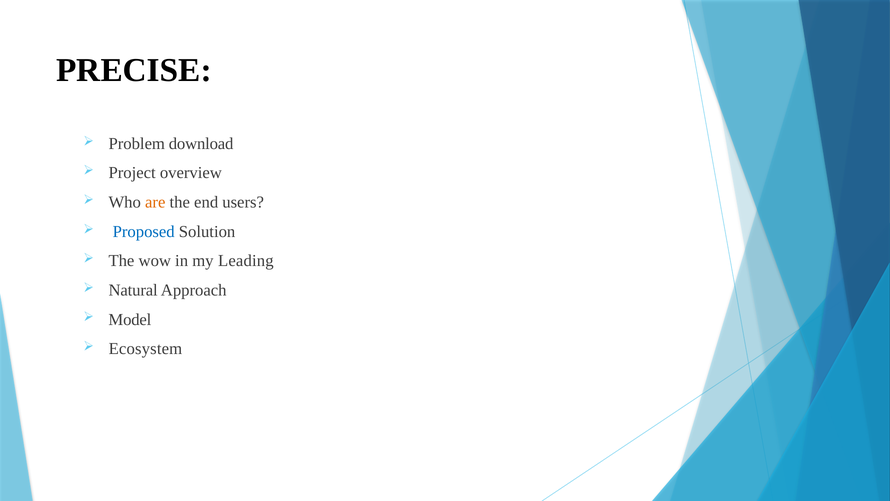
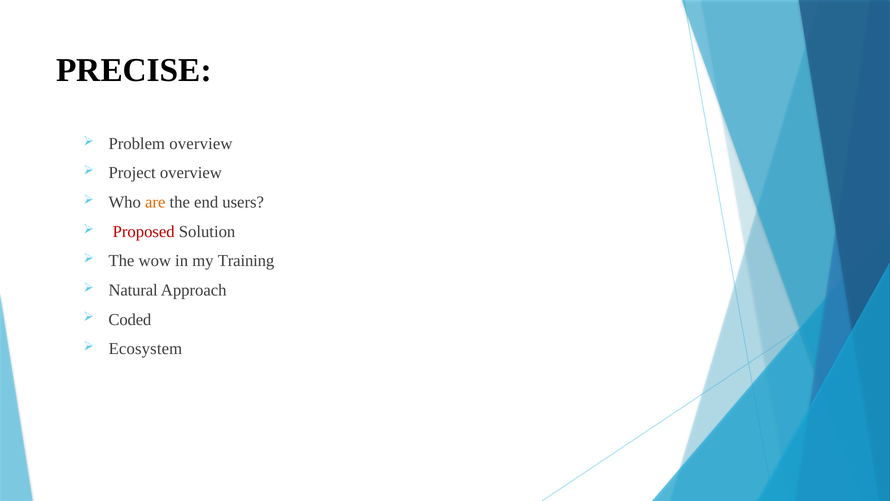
Problem download: download -> overview (201, 143)
Proposed colour: blue -> red (144, 231)
Leading: Leading -> Training (246, 261)
Model: Model -> Coded (130, 319)
